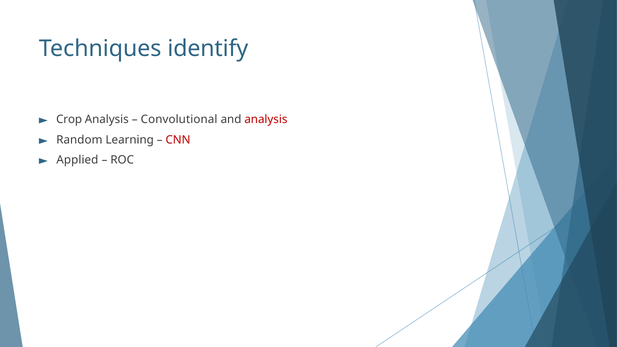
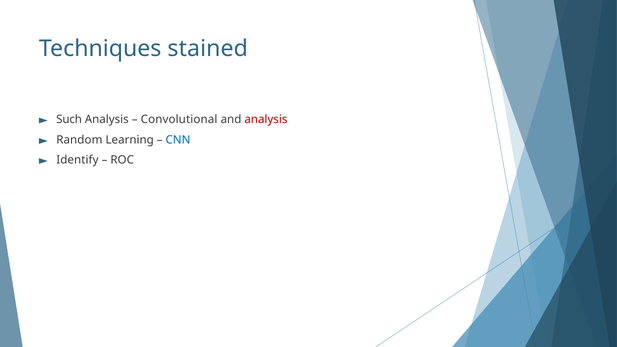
identify: identify -> stained (208, 49)
Crop: Crop -> Such (69, 119)
CNN colour: red -> blue (178, 140)
Applied: Applied -> Identify (77, 160)
